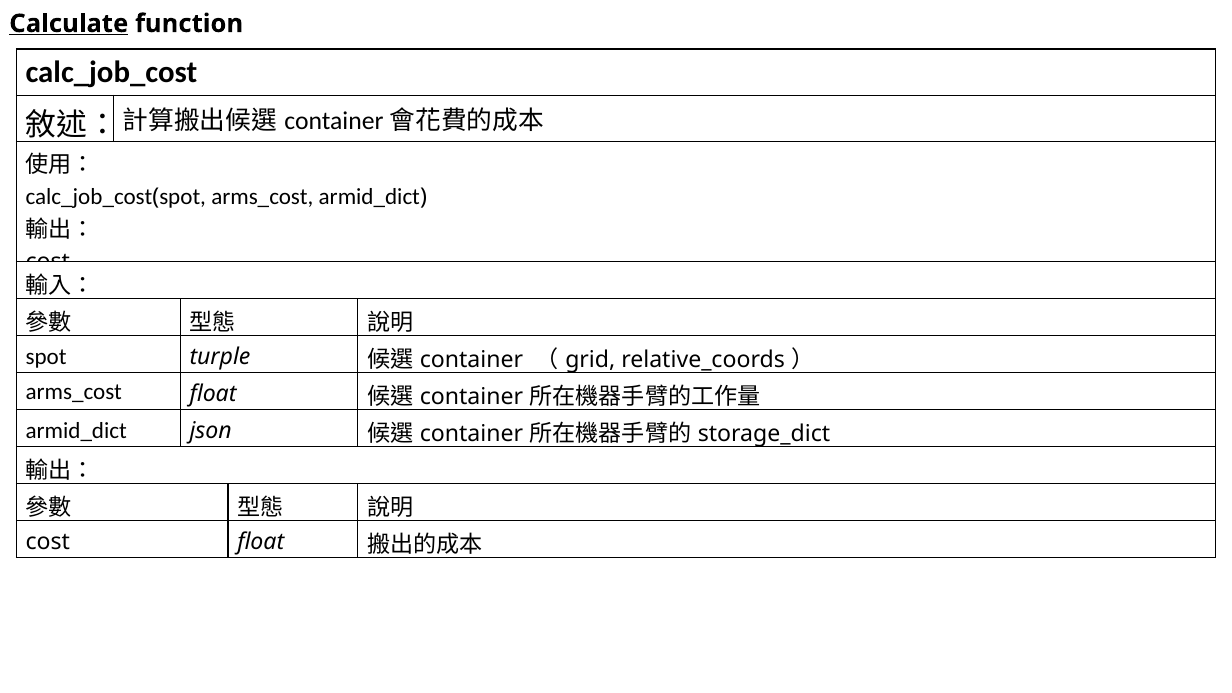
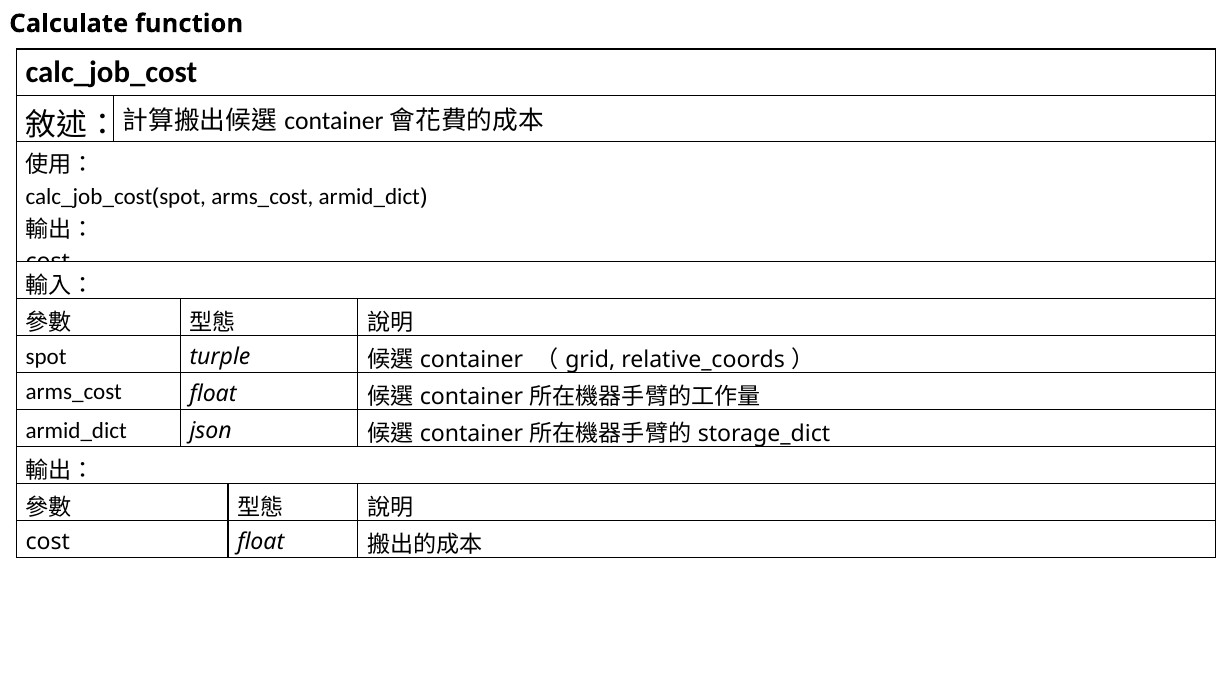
Calculate underline: present -> none (69, 24)
